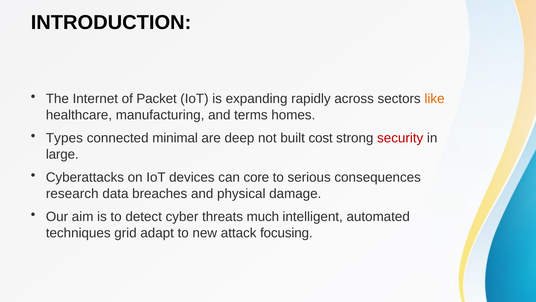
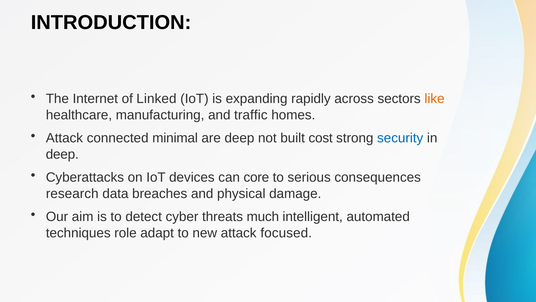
Packet: Packet -> Linked (156, 99)
terms: terms -> traffic (251, 115)
Types: Types -> Attack (64, 138)
security colour: red -> blue (400, 138)
large: large -> deep (62, 154)
grid: grid -> role (125, 233)
focusing: focusing -> focused (286, 233)
